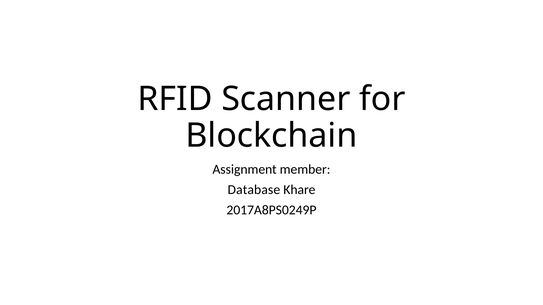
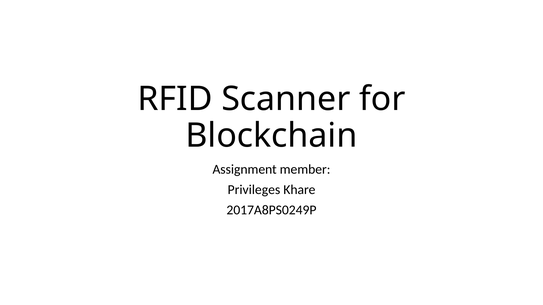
Database: Database -> Privileges (254, 190)
